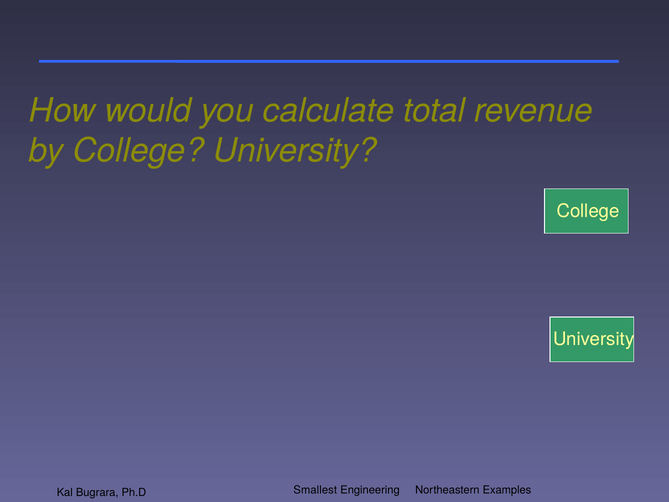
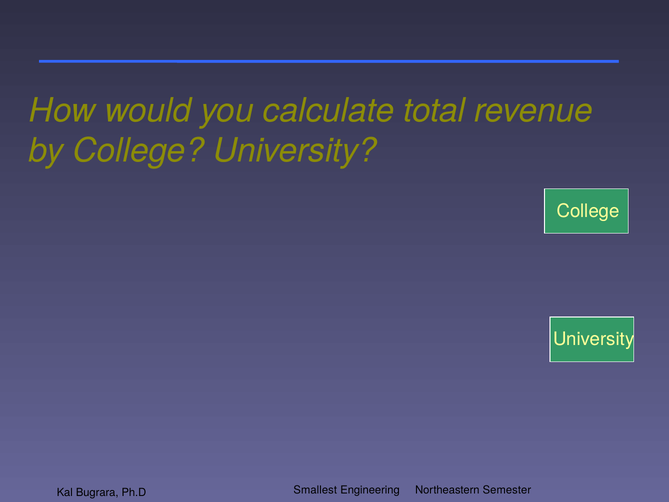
Examples: Examples -> Semester (507, 490)
